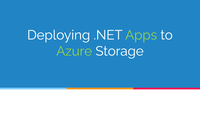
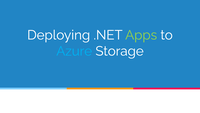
Azure colour: light green -> light blue (74, 51)
